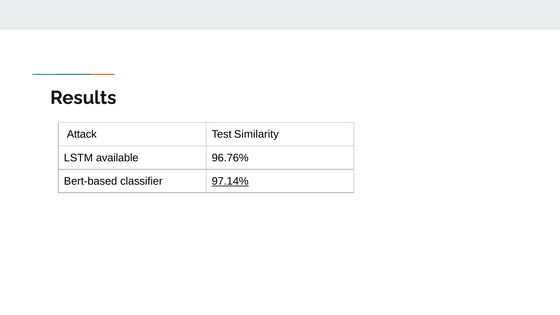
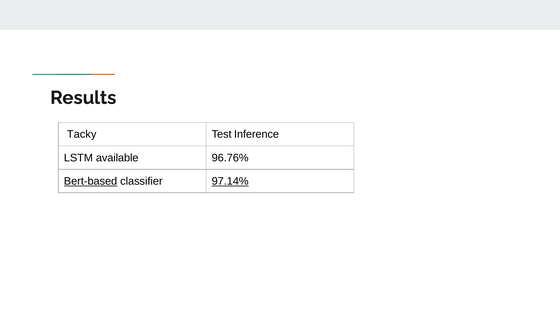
Attack: Attack -> Tacky (82, 134)
Similarity: Similarity -> Inference (257, 134)
Bert-based underline: none -> present (91, 181)
